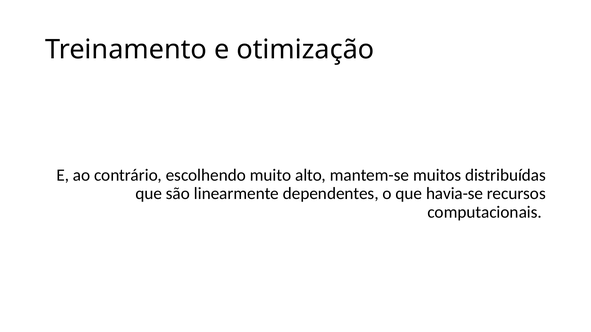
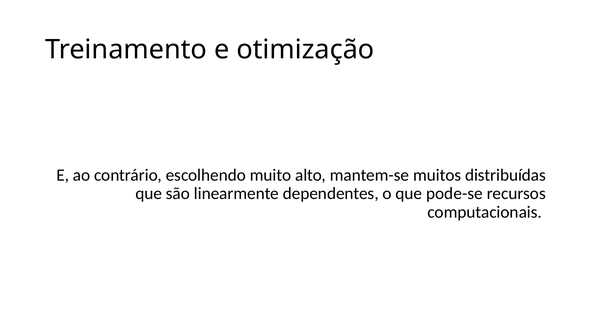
havia-se: havia-se -> pode-se (454, 194)
